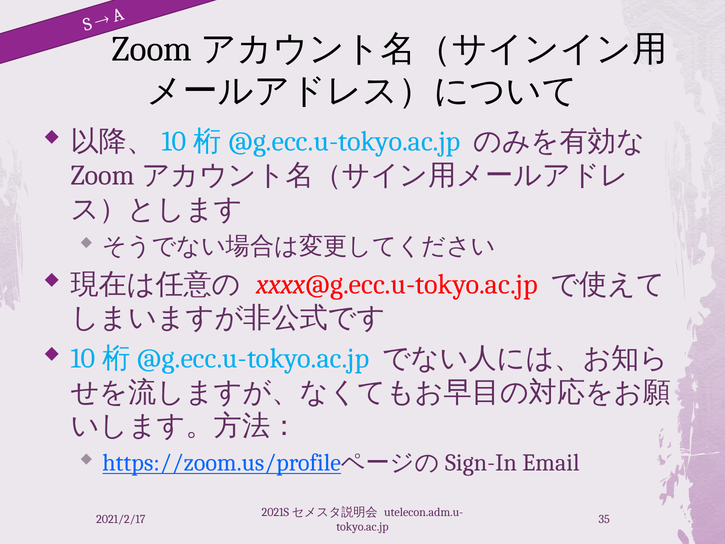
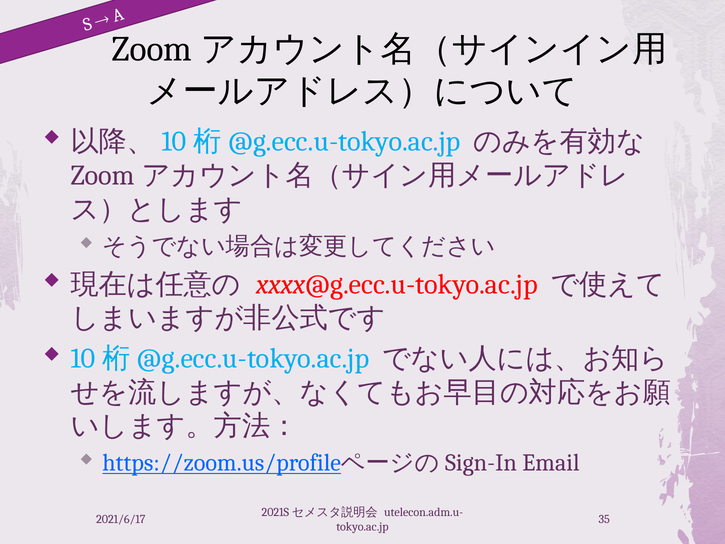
2021/2/17: 2021/2/17 -> 2021/6/17 (121, 519)
